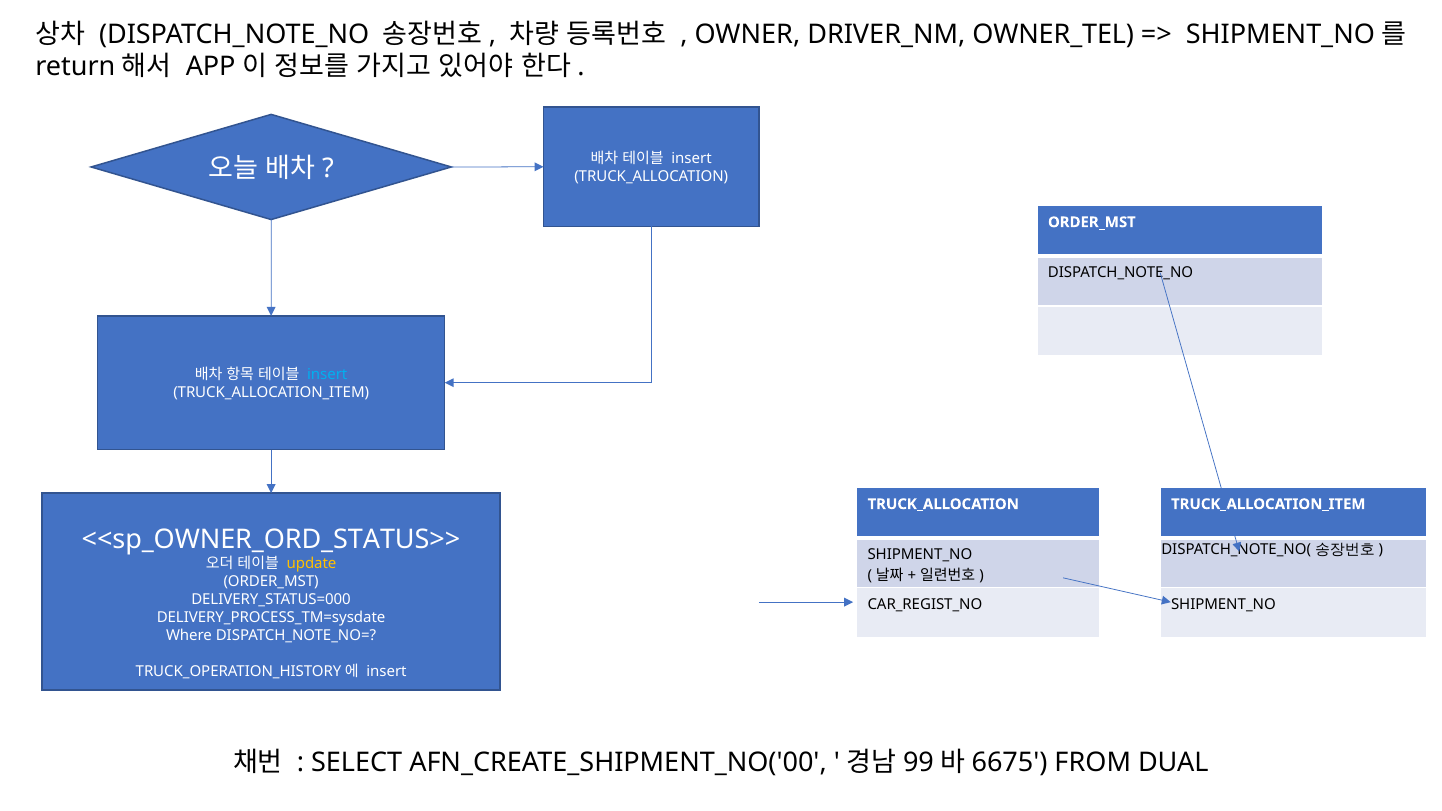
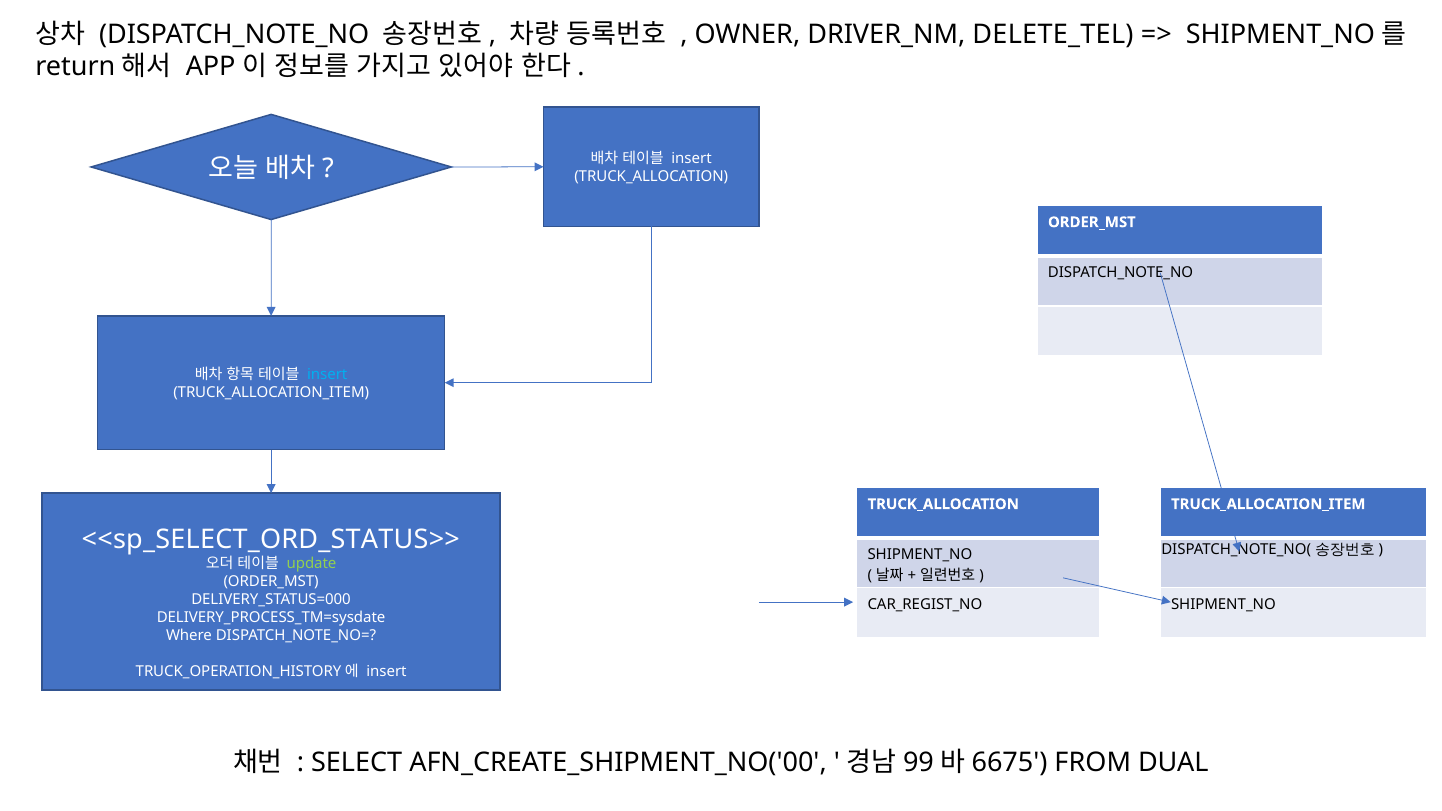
OWNER_TEL: OWNER_TEL -> DELETE_TEL (1053, 35)
<<sp_OWNER_ORD_STATUS>>: <<sp_OWNER_ORD_STATUS>> -> <<sp_SELECT_ORD_STATUS>> (271, 539)
update colour: yellow -> light green (311, 564)
